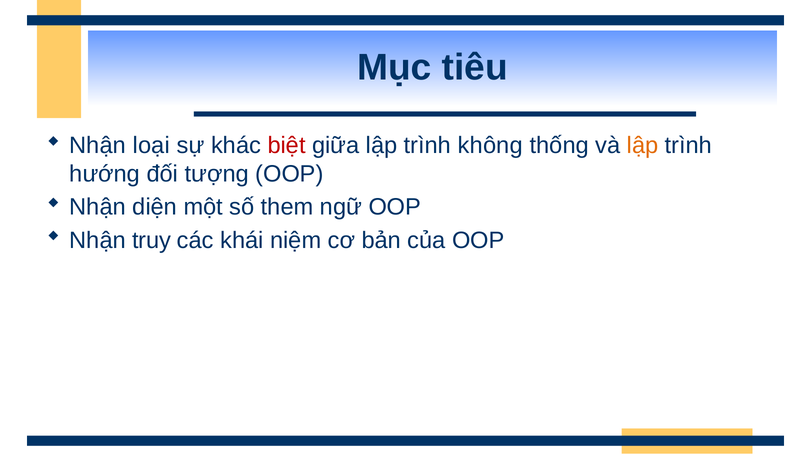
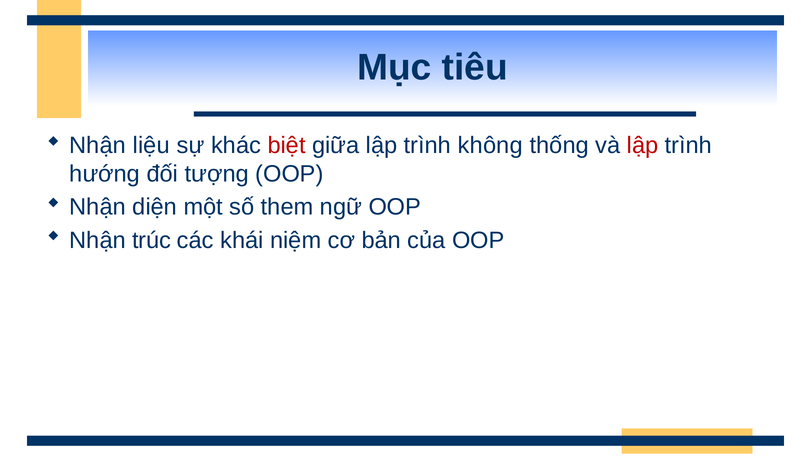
loại: loại -> liệu (151, 146)
lập colour: orange -> red (643, 146)
truy: truy -> trúc (152, 240)
